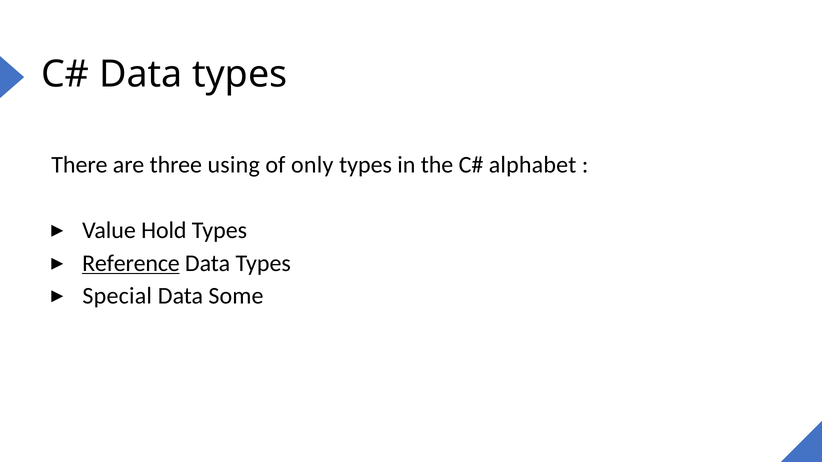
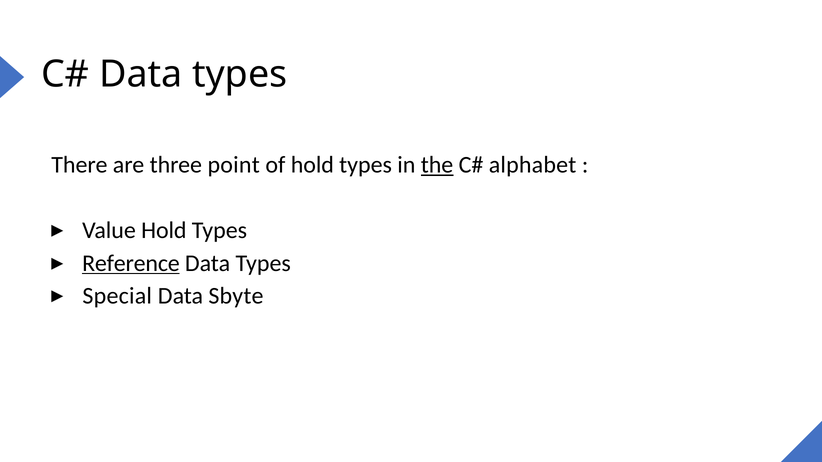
using: using -> point (234, 165)
of only: only -> hold (312, 165)
the underline: none -> present (437, 165)
Some: Some -> Sbyte (236, 296)
